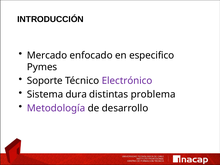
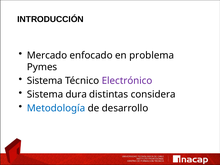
especifico: especifico -> problema (152, 55)
Soporte: Soporte -> Sistema (45, 81)
problema: problema -> considera (153, 94)
Metodología colour: purple -> blue (56, 108)
